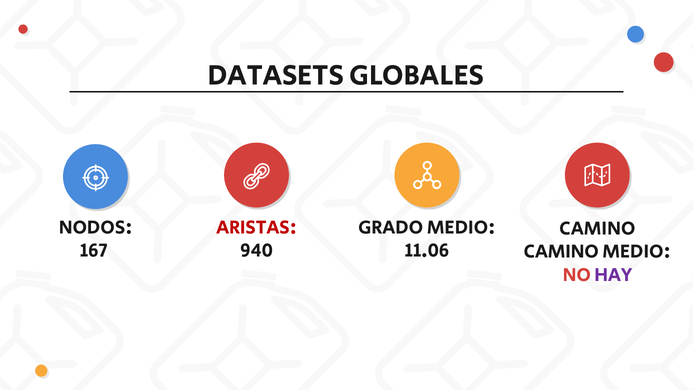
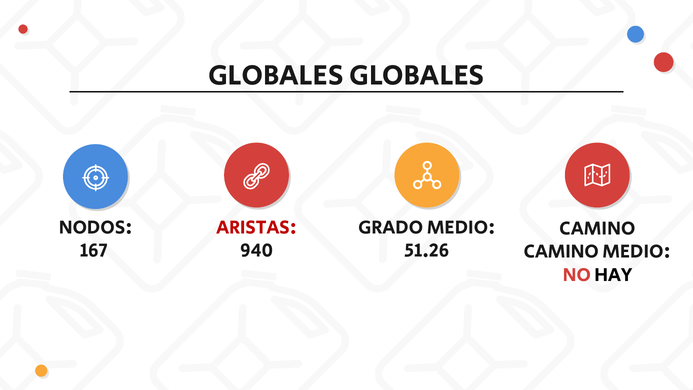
DATASETS: DATASETS -> GLOBALES (276, 75)
11.06: 11.06 -> 51.26 (427, 250)
HAY colour: purple -> black (613, 275)
